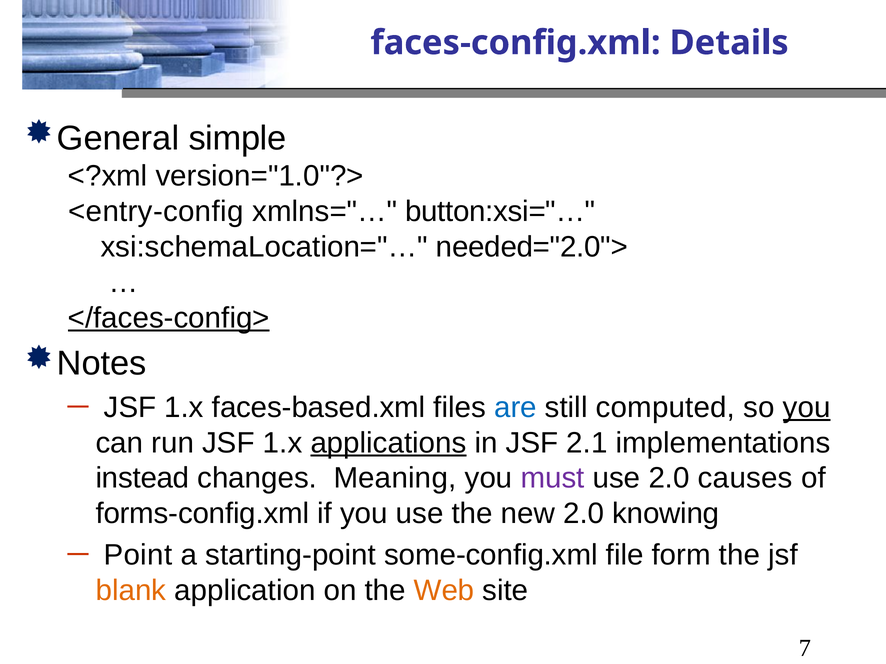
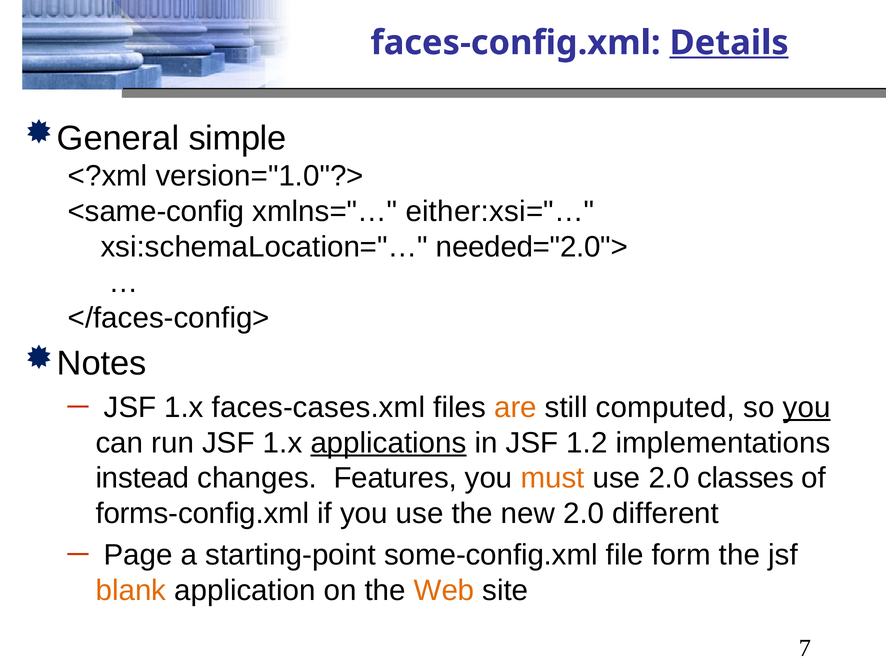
Details underline: none -> present (729, 43)
<entry-config: <entry-config -> <same-config (156, 212)
button:xsi="…: button:xsi="… -> either:xsi="… (500, 212)
</faces-config> underline: present -> none (169, 318)
faces-based.xml: faces-based.xml -> faces-cases.xml (319, 408)
are colour: blue -> orange (515, 408)
2.1: 2.1 -> 1.2 (587, 443)
Meaning: Meaning -> Features (395, 479)
must colour: purple -> orange (553, 479)
causes: causes -> classes (746, 479)
knowing: knowing -> different (666, 514)
Point: Point -> Page (138, 555)
